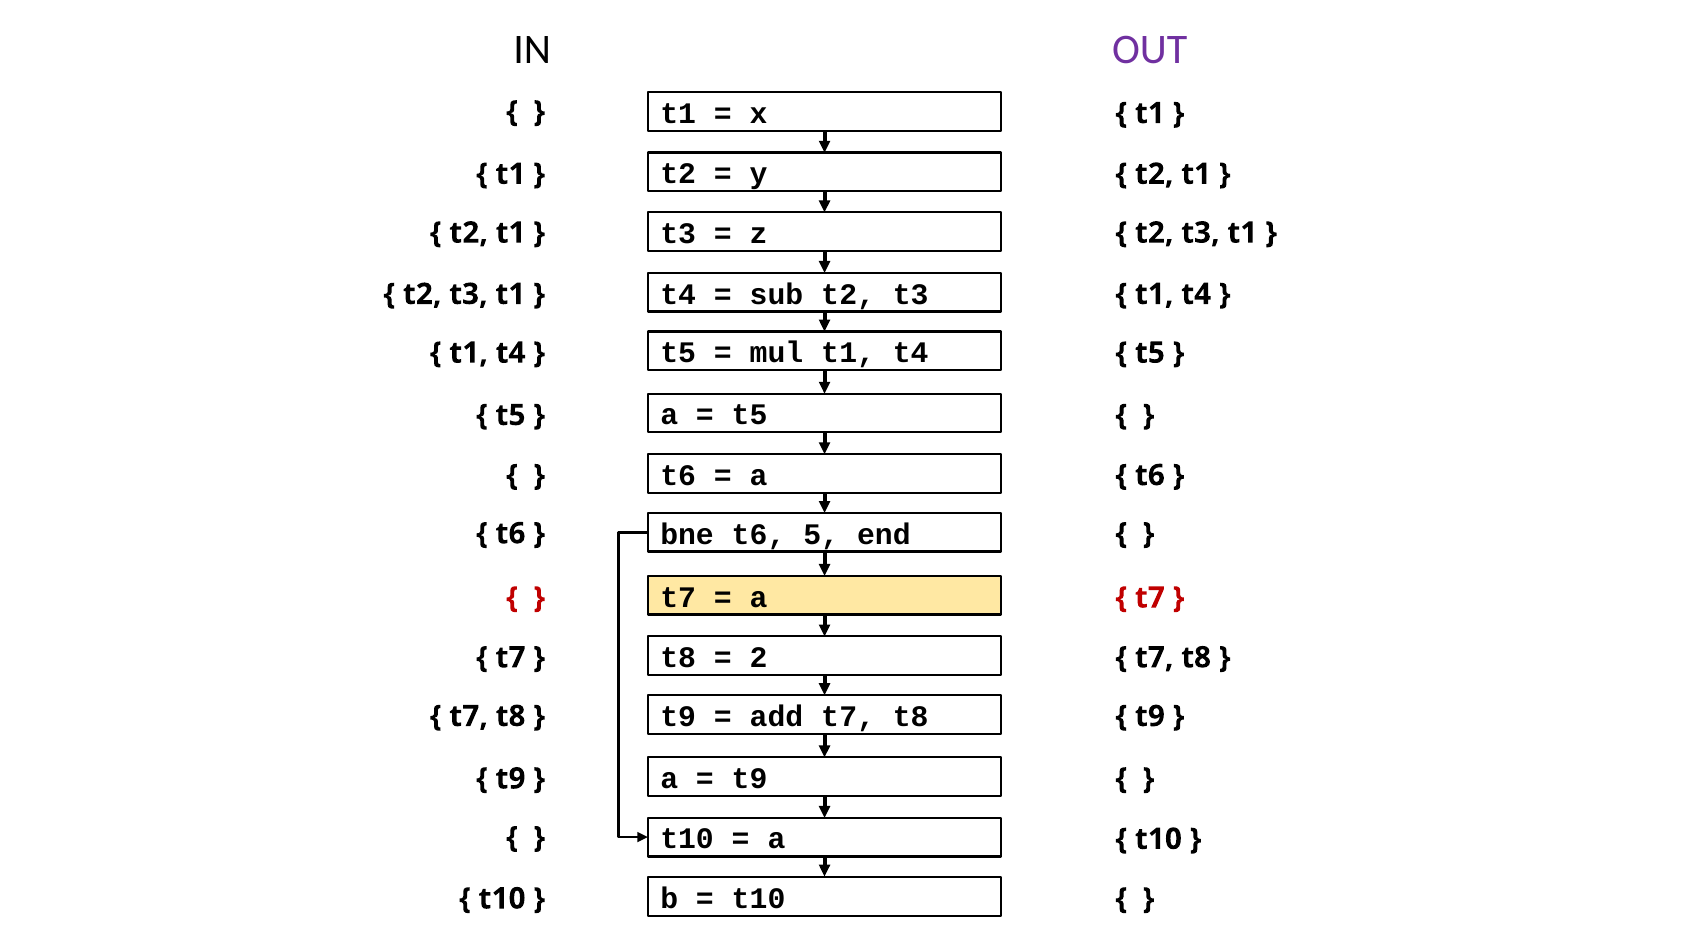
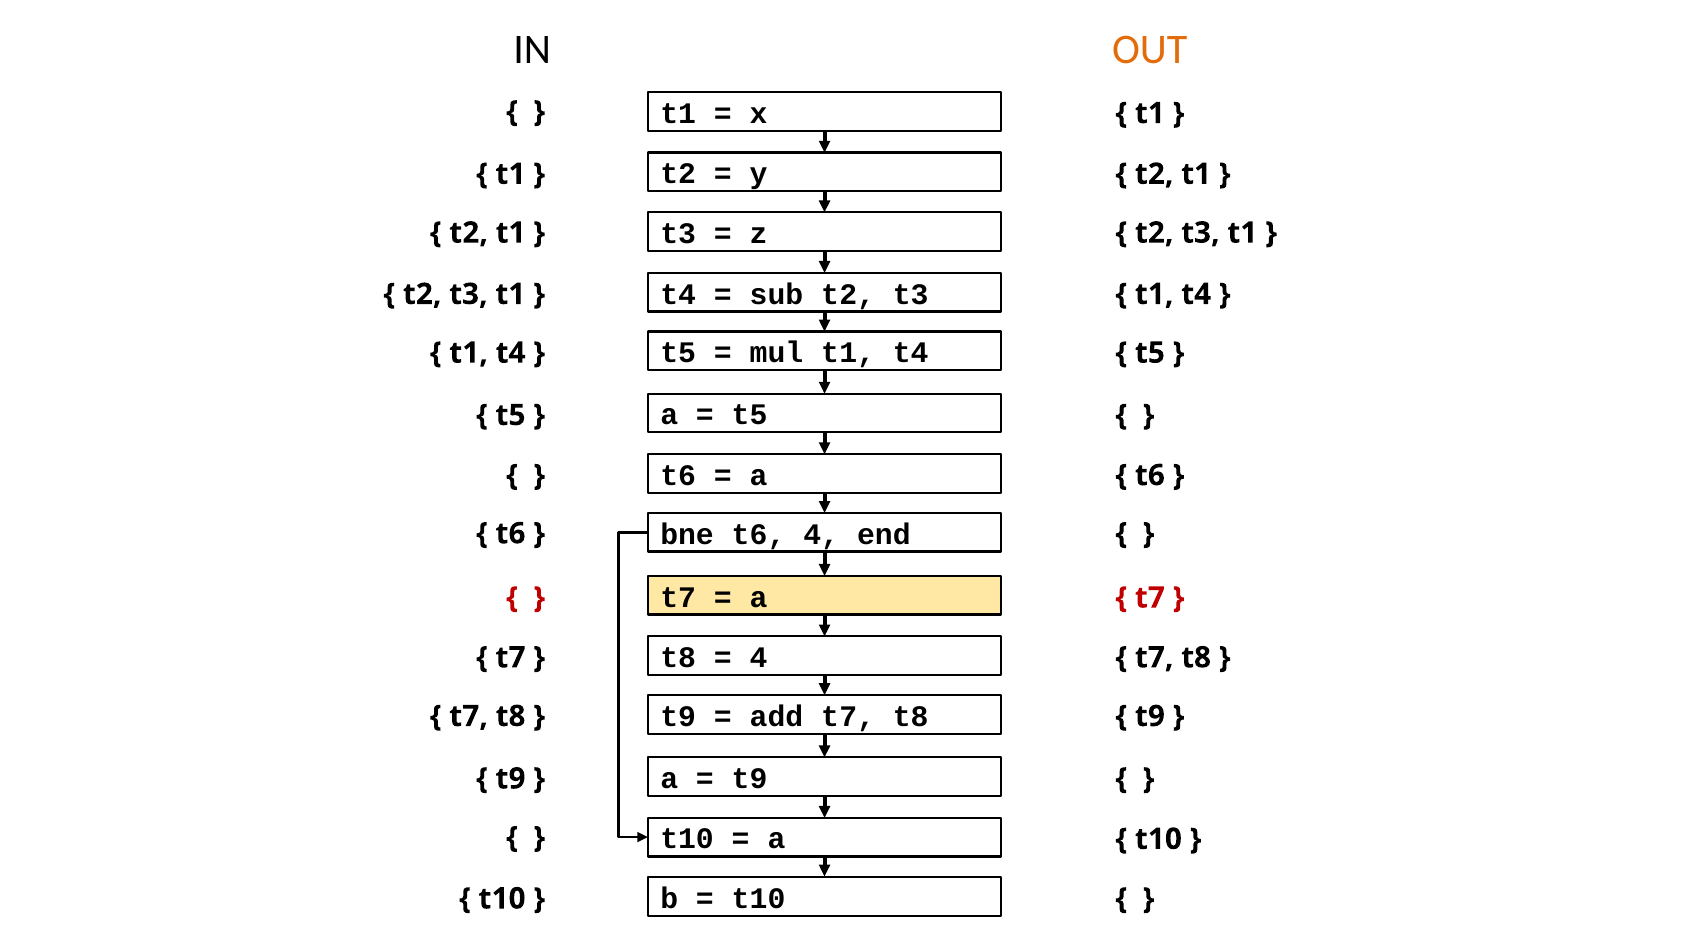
OUT colour: purple -> orange (1150, 50)
t6 5: 5 -> 4 (821, 534)
2: 2 -> 4 (759, 657)
